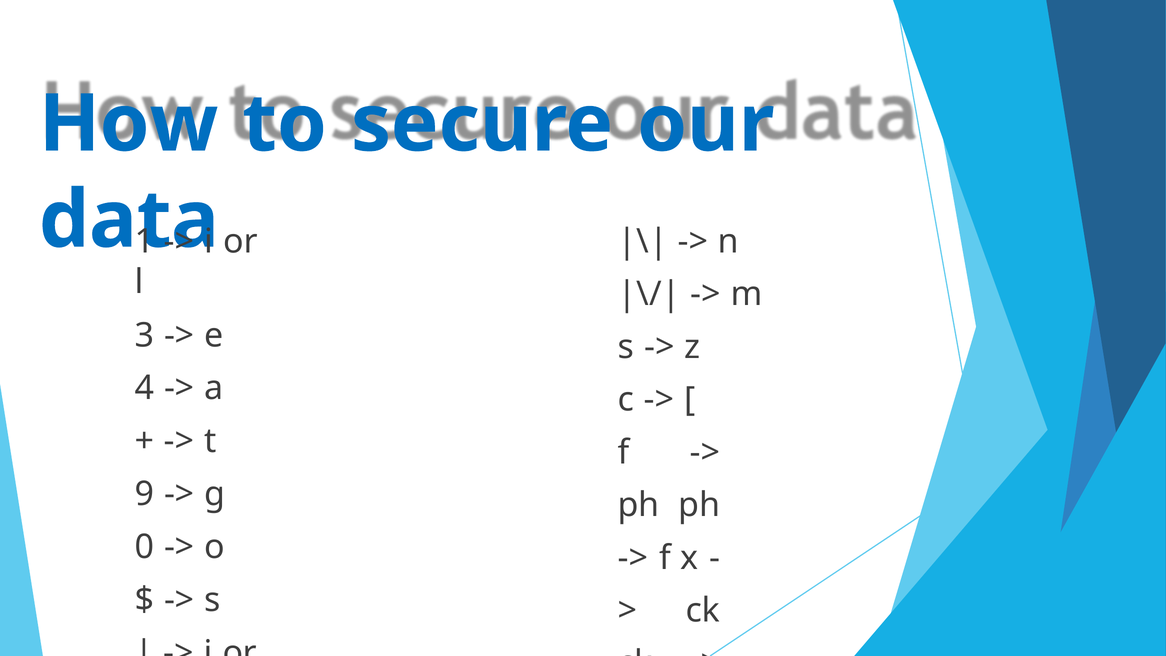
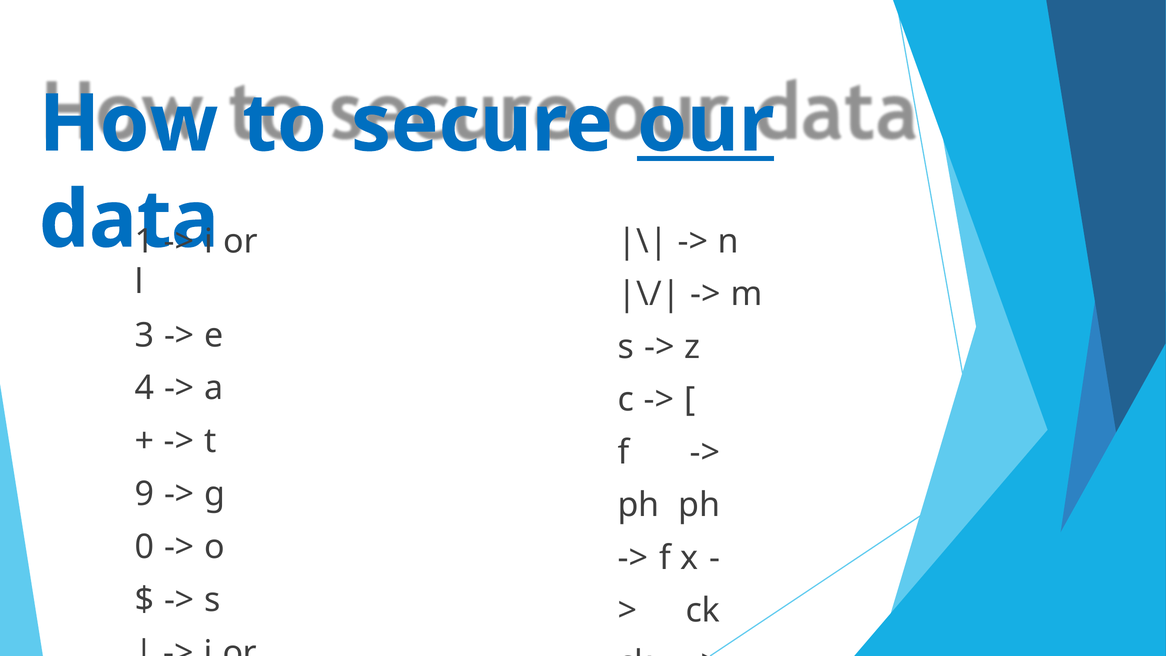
our underline: none -> present (706, 124)
